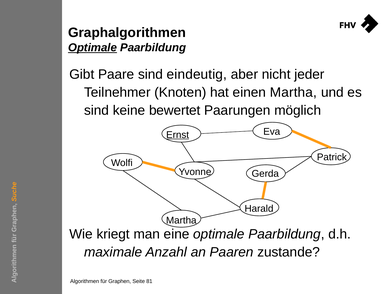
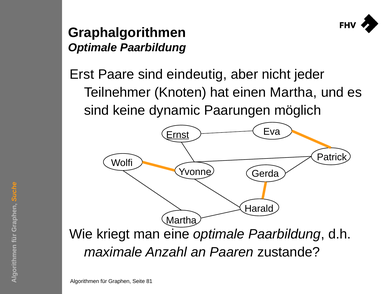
Optimale underline: present -> none (93, 48)
Gibt: Gibt -> Erst (82, 74)
bewertet: bewertet -> dynamic (175, 110)
